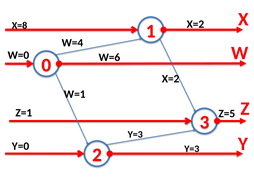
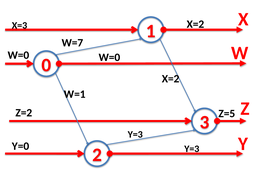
X=8: X=8 -> X=3 (19, 26)
W=4: W=4 -> W=7 (72, 43)
W=6: W=6 -> W=0 (109, 57)
Z=1: Z=1 -> Z=2 (24, 113)
